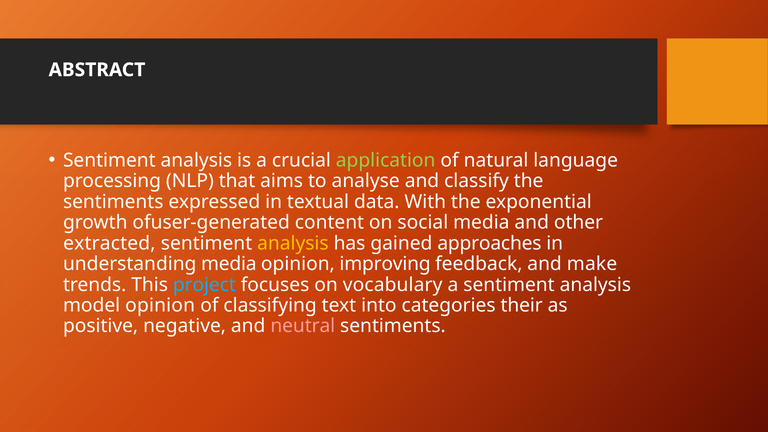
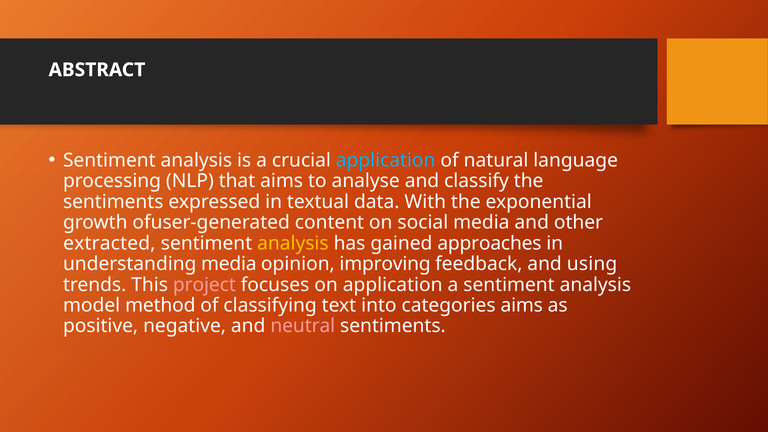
application colour: light green -> light blue (386, 160)
make: make -> using (592, 264)
project colour: light blue -> pink (204, 285)
on vocabulary: vocabulary -> application (393, 285)
model opinion: opinion -> method (160, 305)
categories their: their -> aims (522, 305)
